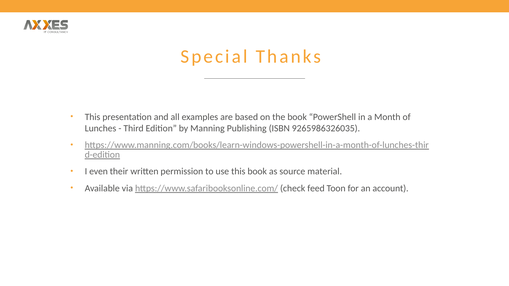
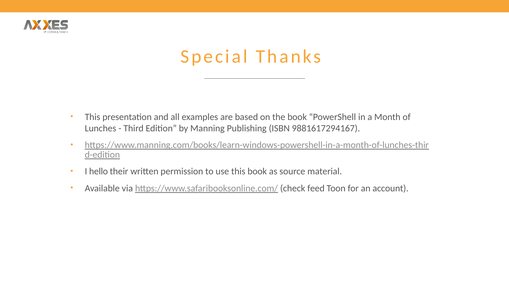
9265986326035: 9265986326035 -> 9881617294167 (326, 128)
even: even -> hello (99, 172)
